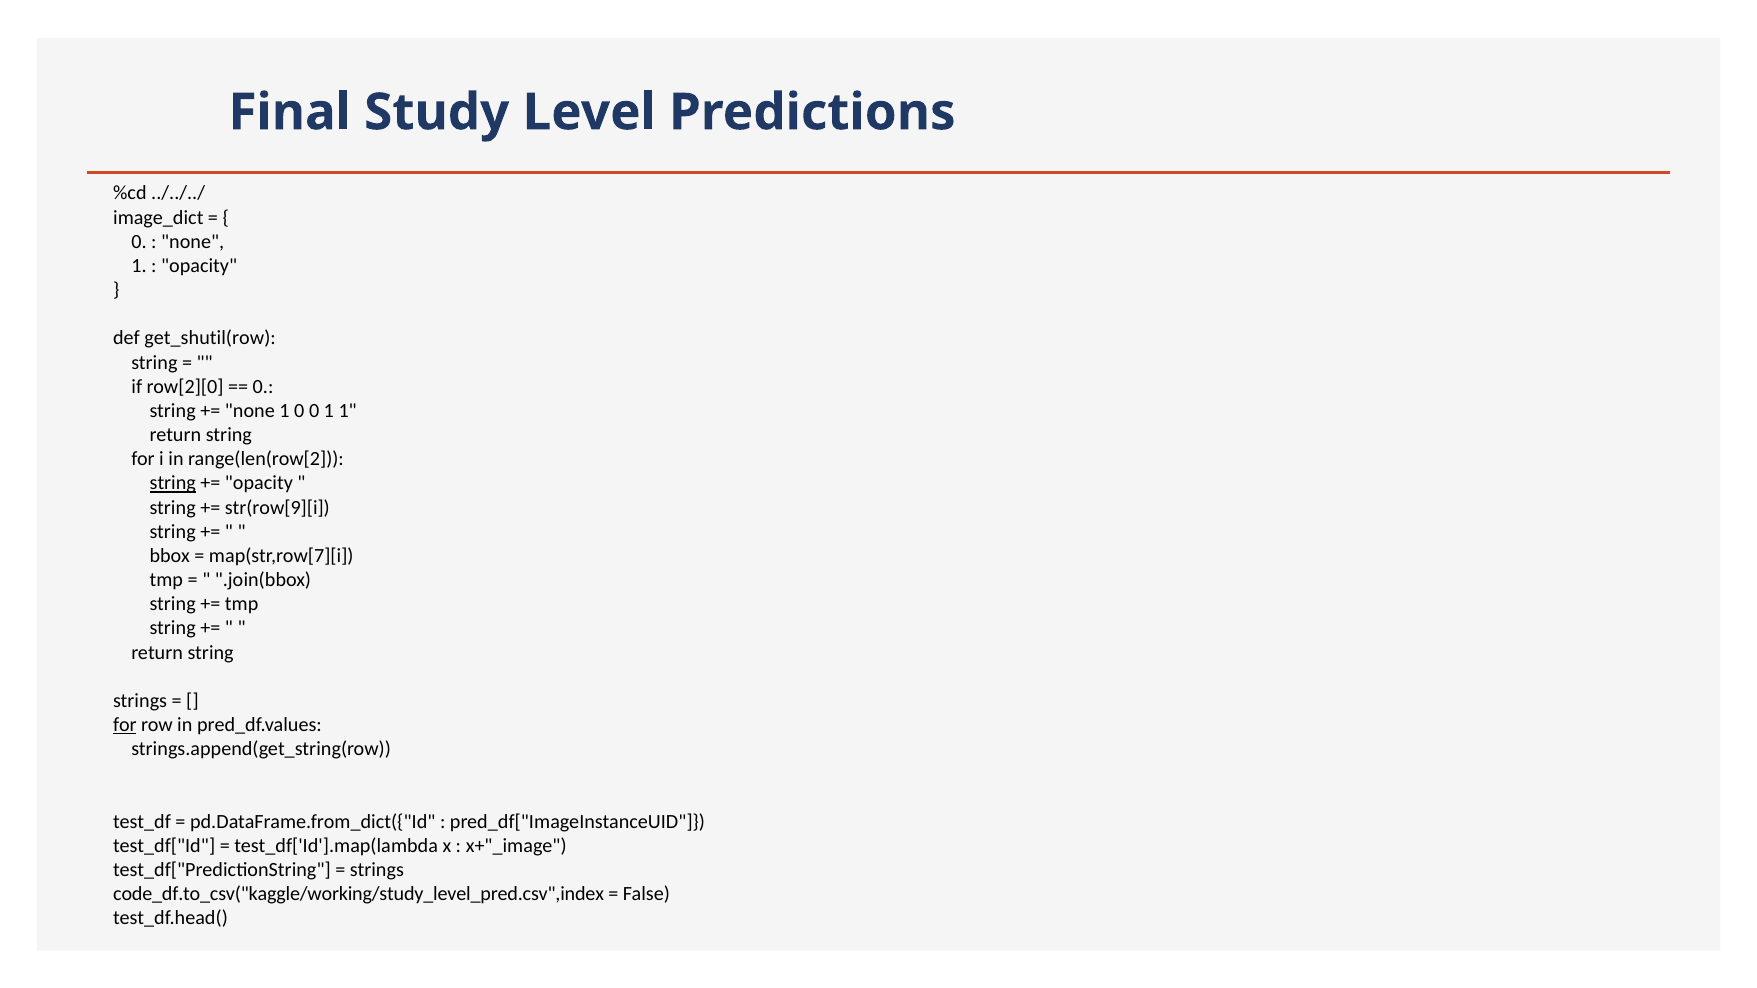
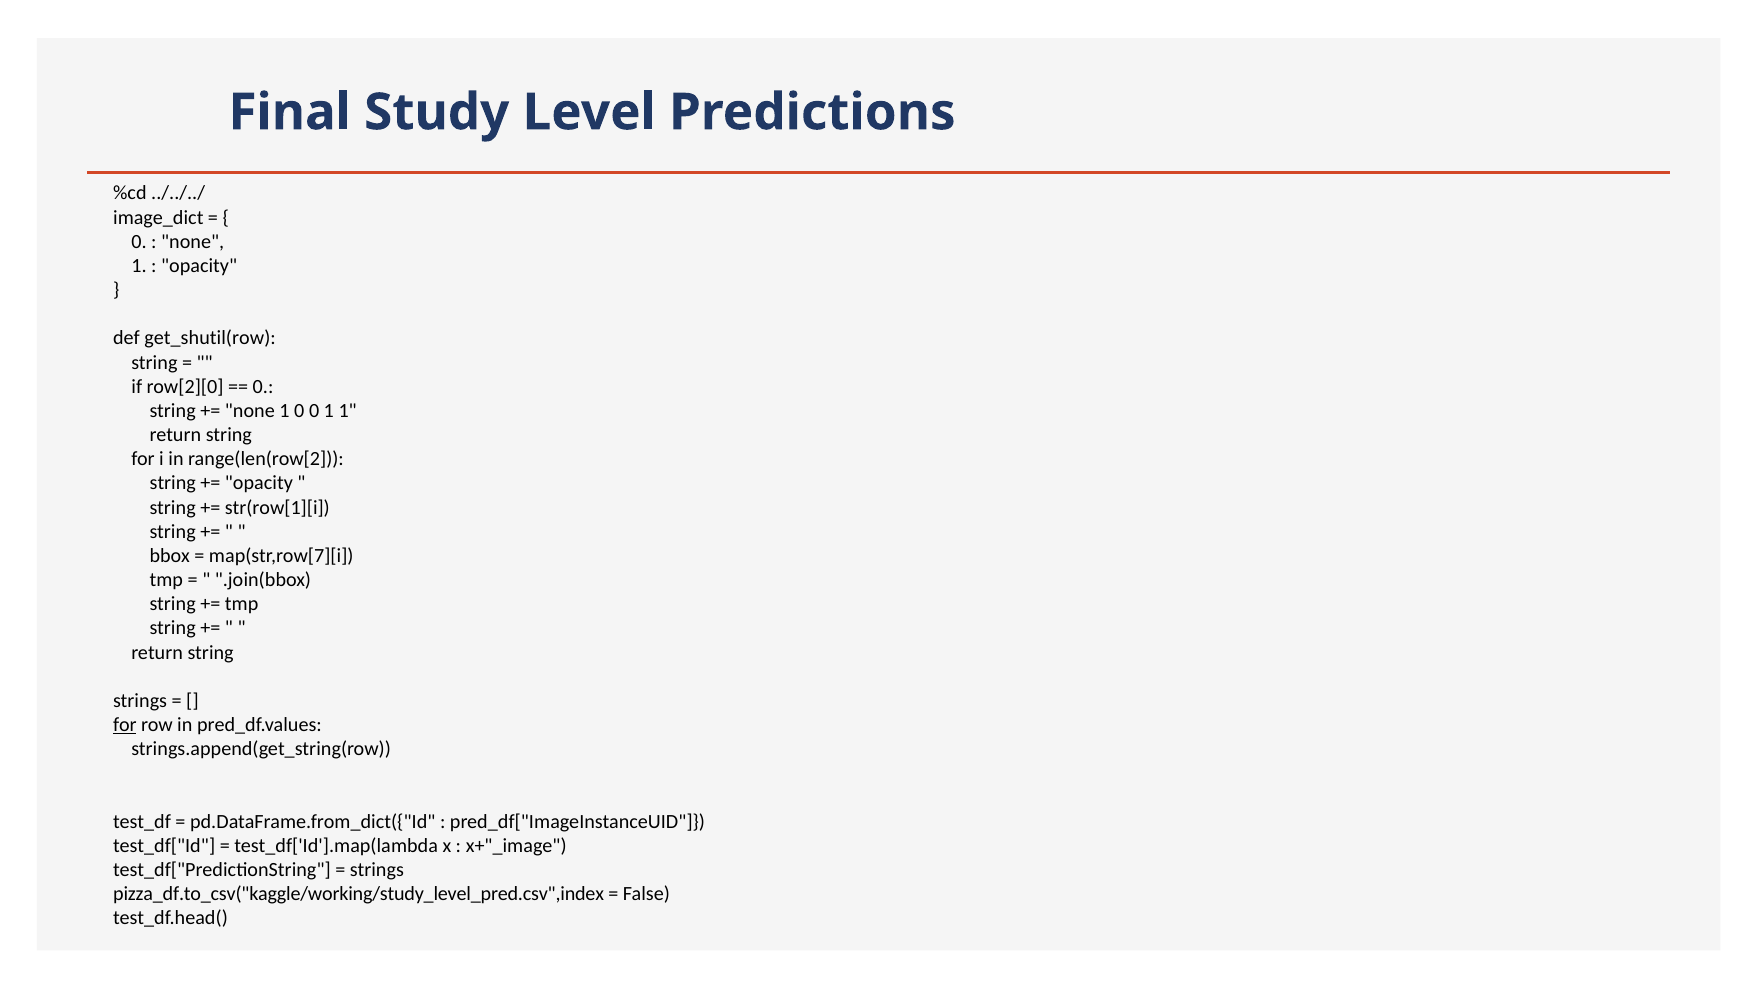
string underline: present -> none (173, 483)
str(row[9][i: str(row[9][i -> str(row[1][i (277, 508)
code_df.to_csv("kaggle/working/study_level_pred.csv",index: code_df.to_csv("kaggle/working/study_level_pred.csv",index -> pizza_df.to_csv("kaggle/working/study_level_pred.csv",index (359, 894)
